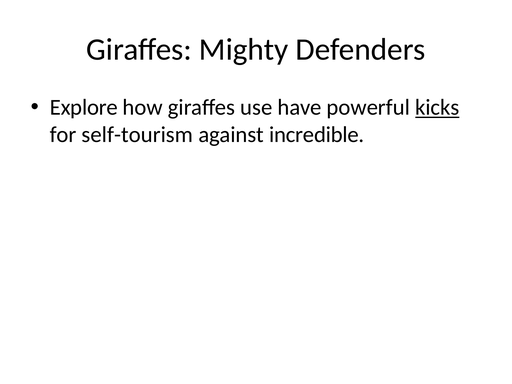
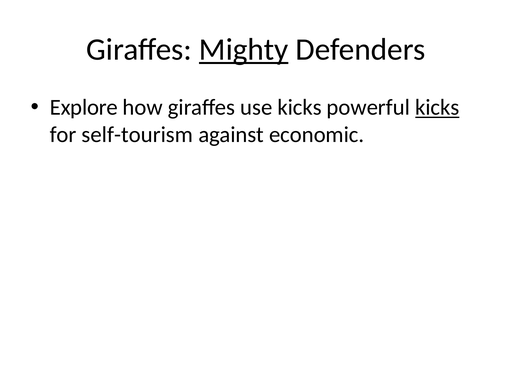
Mighty underline: none -> present (244, 50)
use have: have -> kicks (300, 107)
incredible: incredible -> economic (317, 135)
